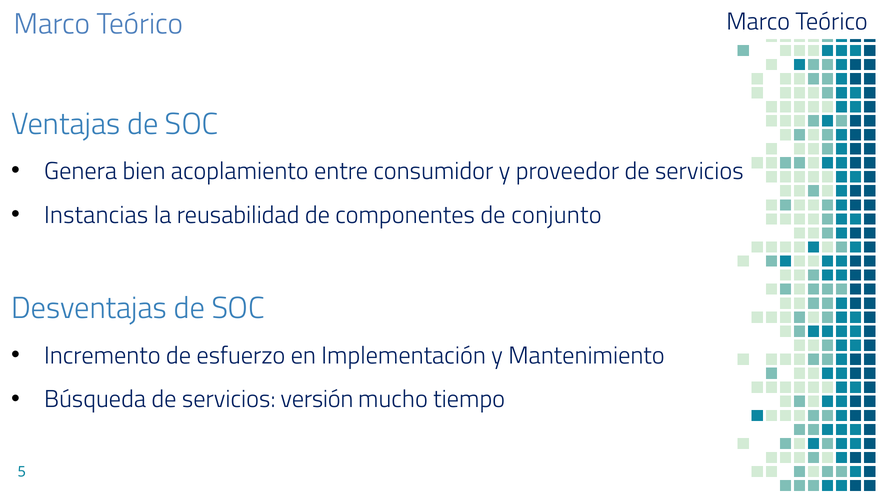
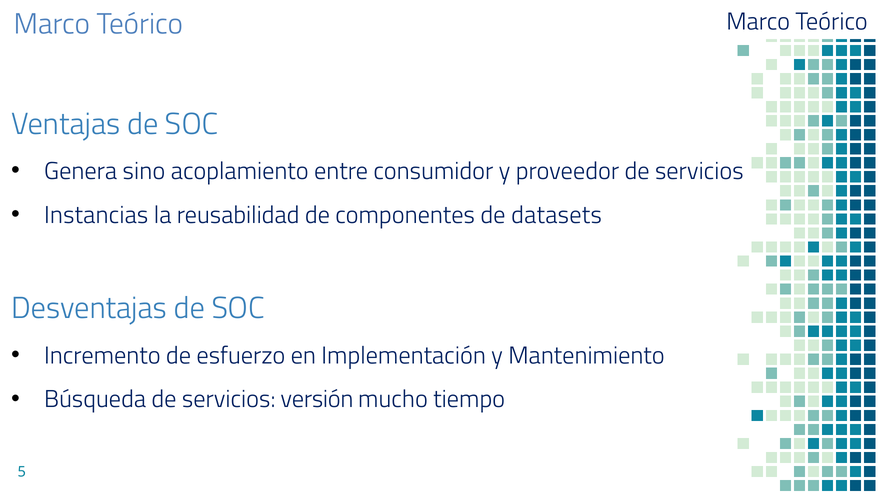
bien: bien -> sino (144, 171)
conjunto: conjunto -> datasets (556, 215)
